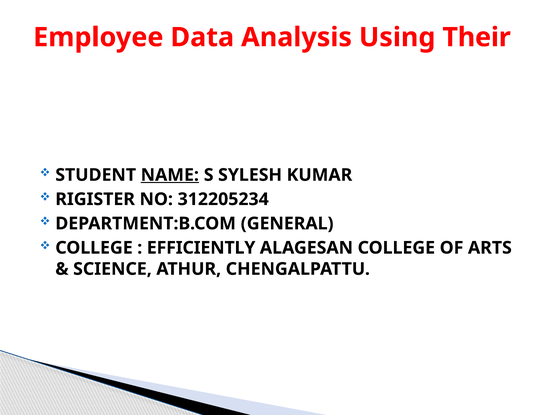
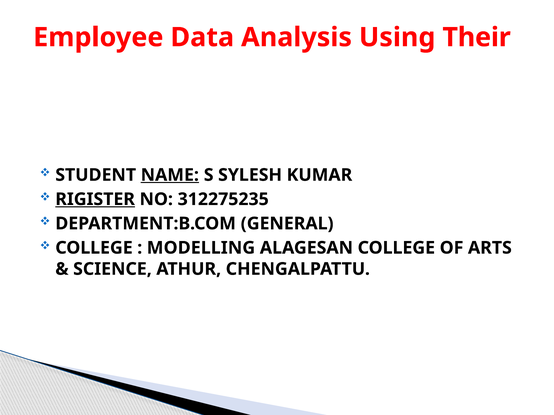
RIGISTER underline: none -> present (95, 199)
312205234: 312205234 -> 312275235 (223, 199)
EFFICIENTLY: EFFICIENTLY -> MODELLING (201, 248)
